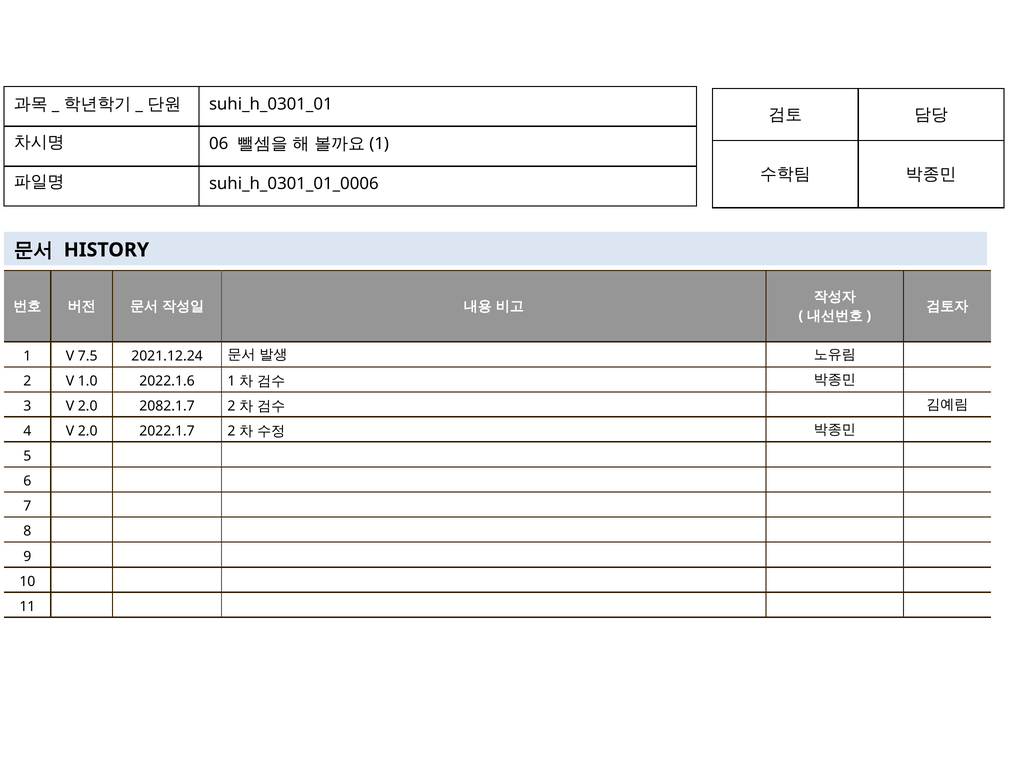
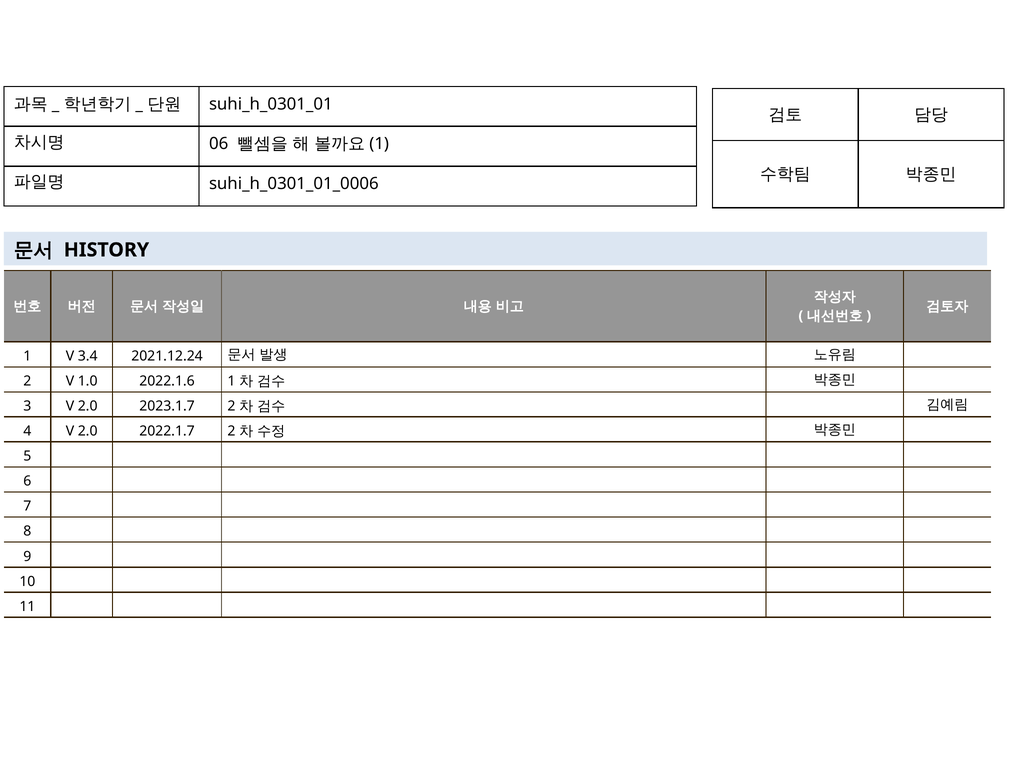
7.5: 7.5 -> 3.4 (88, 356)
2082.1.7: 2082.1.7 -> 2023.1.7 (167, 406)
